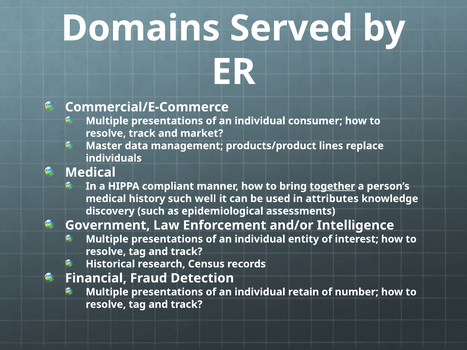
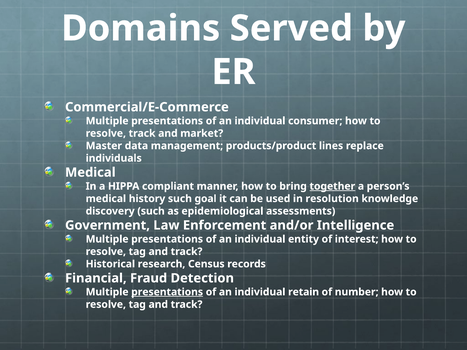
well: well -> goal (206, 199)
attributes: attributes -> resolution (332, 199)
presentations underline: none -> present (167, 292)
